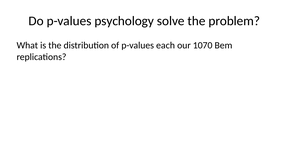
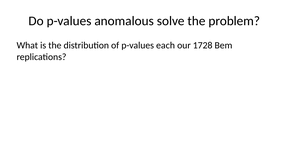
psychology: psychology -> anomalous (124, 21)
1070: 1070 -> 1728 (203, 45)
